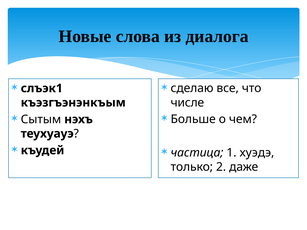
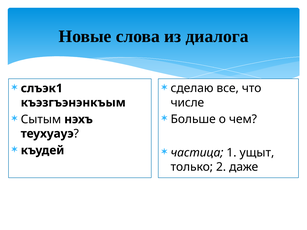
хуэдэ: хуэдэ -> ущыт (257, 153)
